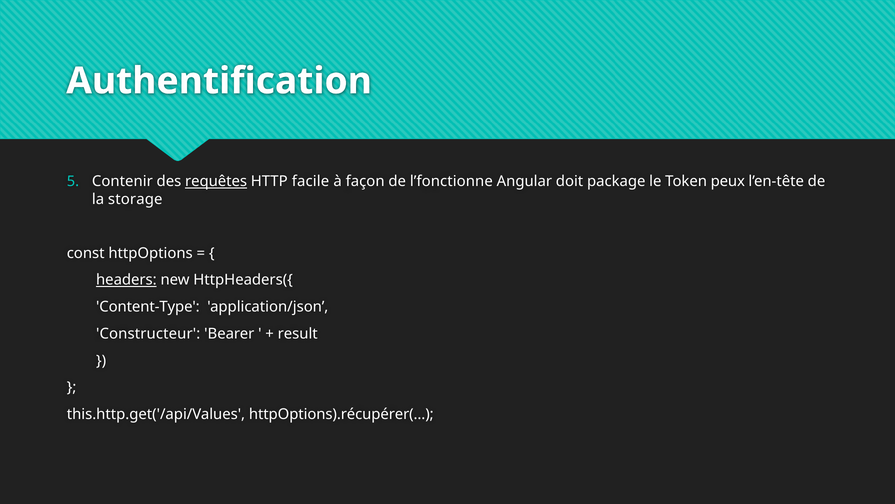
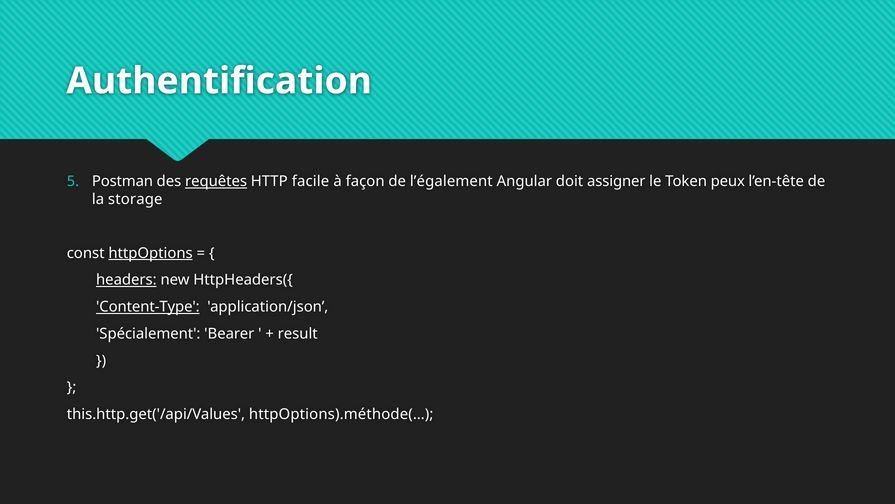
Contenir: Contenir -> Postman (122, 181)
l’fonctionne: l’fonctionne -> l’également (451, 181)
package: package -> assigner (616, 181)
httpOptions underline: none -> present (151, 253)
Content-Type underline: none -> present (148, 307)
Constructeur: Constructeur -> Spécialement (148, 333)
httpOptions).récupérer(…: httpOptions).récupérer(… -> httpOptions).méthode(… (341, 414)
